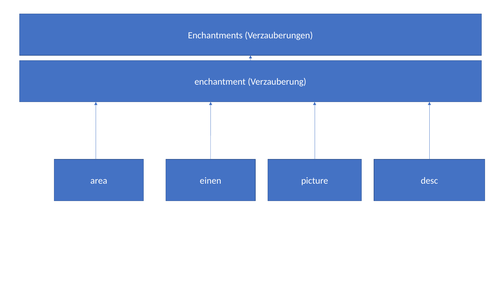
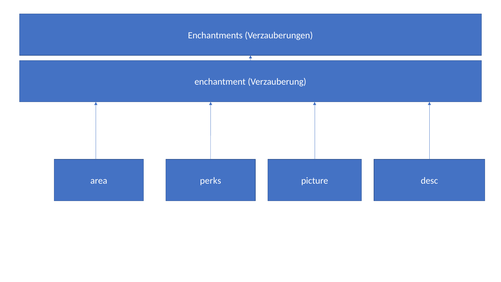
einen: einen -> perks (211, 181)
